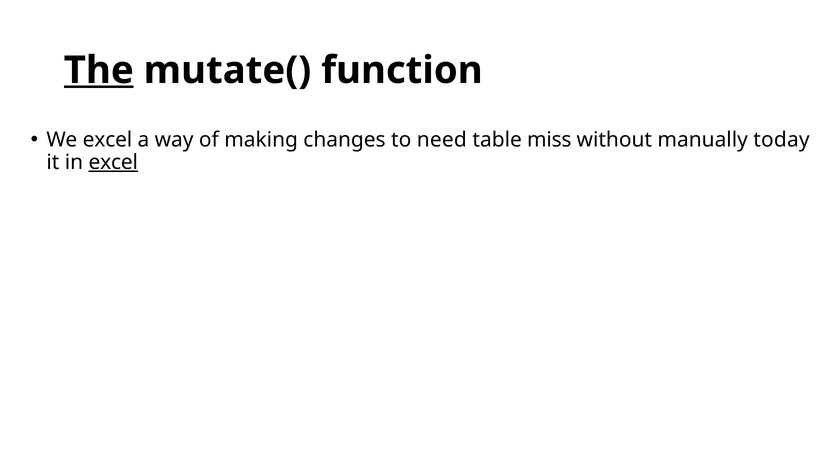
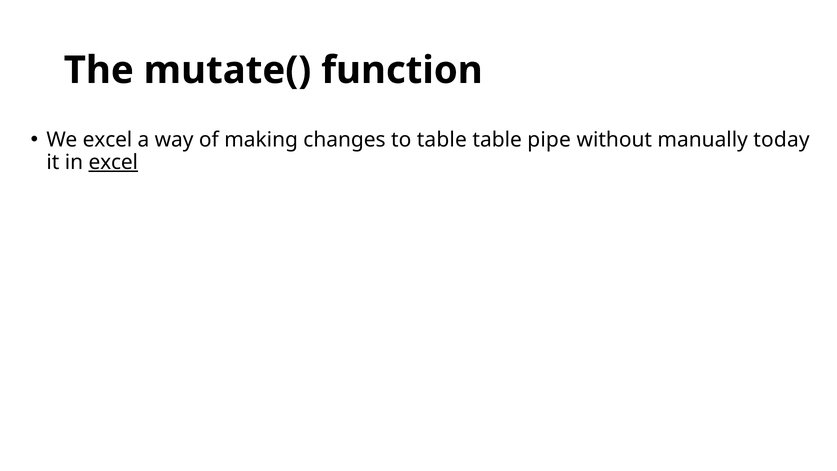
The underline: present -> none (99, 70)
to need: need -> table (442, 140)
miss: miss -> pipe (549, 140)
